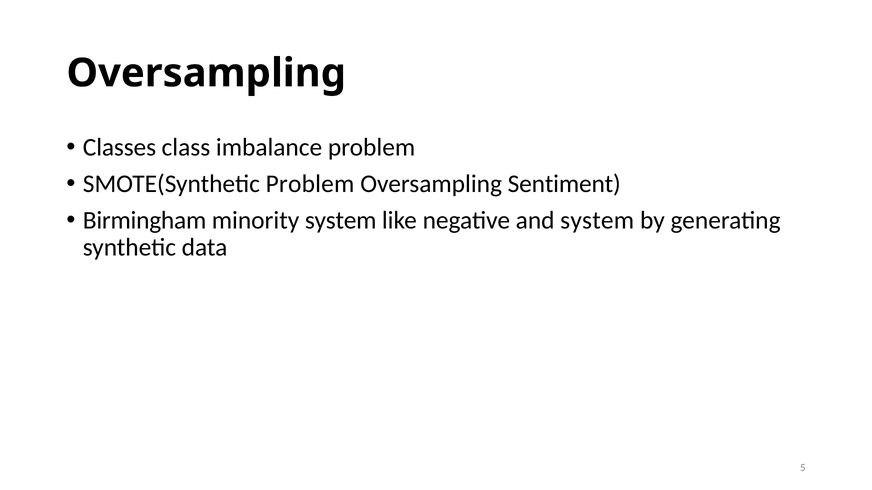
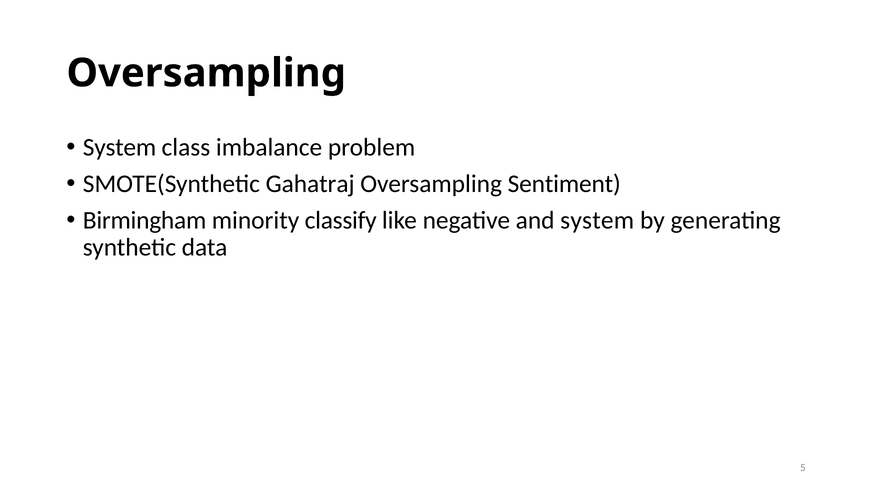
Classes: Classes -> System (120, 147)
SMOTE(Synthetic Problem: Problem -> Gahatraj (310, 184)
minority system: system -> classify (341, 220)
